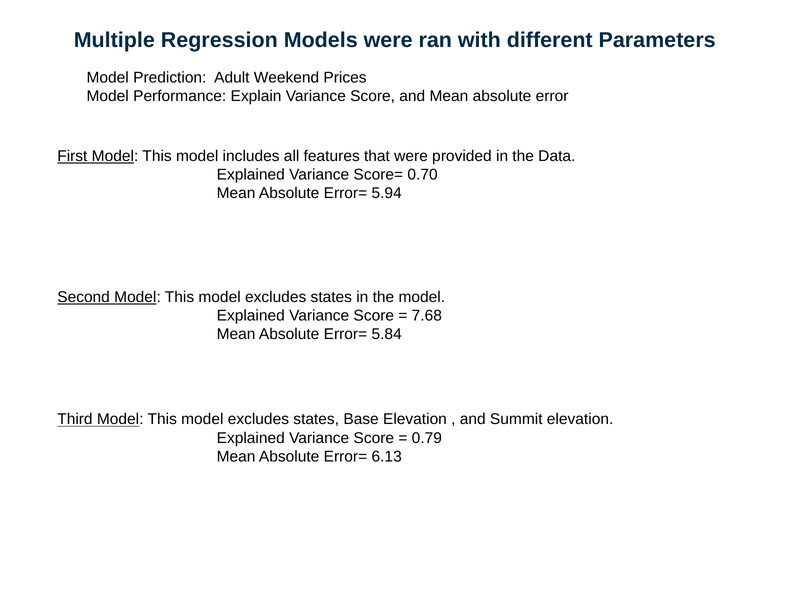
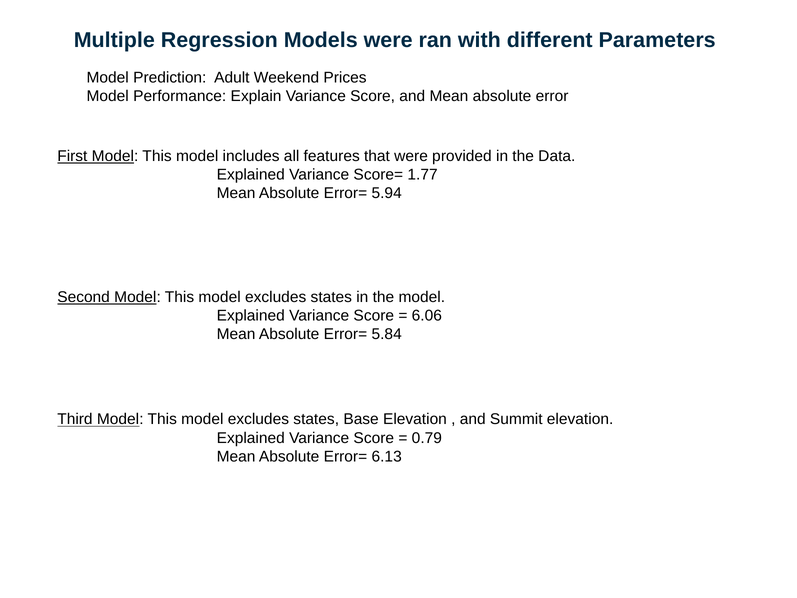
0.70: 0.70 -> 1.77 (423, 175)
7.68: 7.68 -> 6.06 (427, 316)
